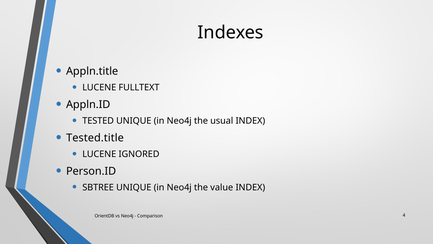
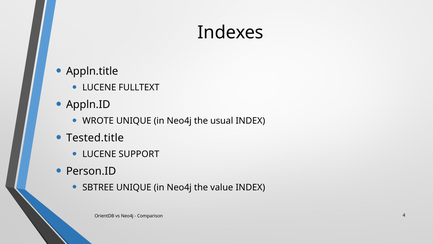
TESTED: TESTED -> WROTE (98, 121)
IGNORED: IGNORED -> SUPPORT (139, 154)
